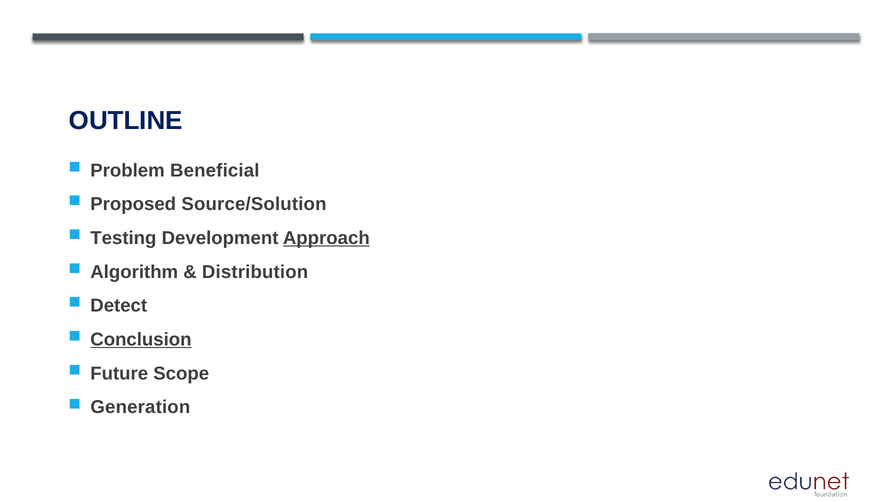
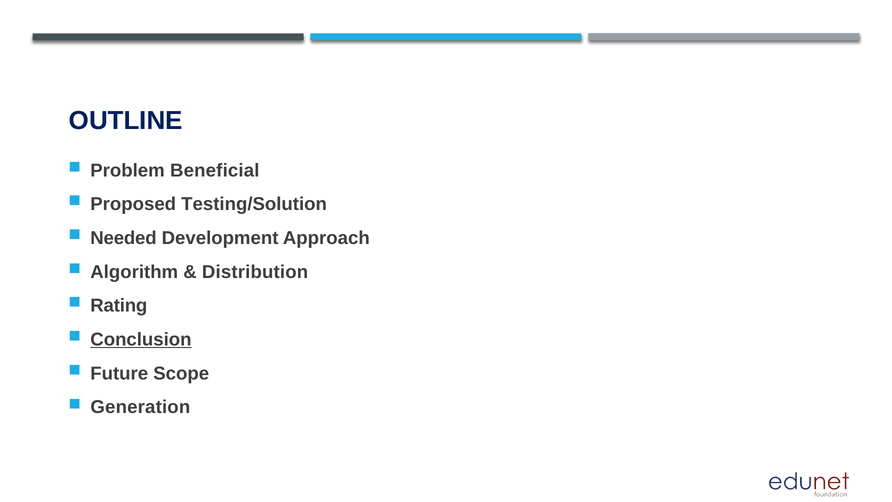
Source/Solution: Source/Solution -> Testing/Solution (254, 204)
Testing: Testing -> Needed (123, 238)
Approach underline: present -> none (326, 238)
Detect: Detect -> Rating (119, 306)
